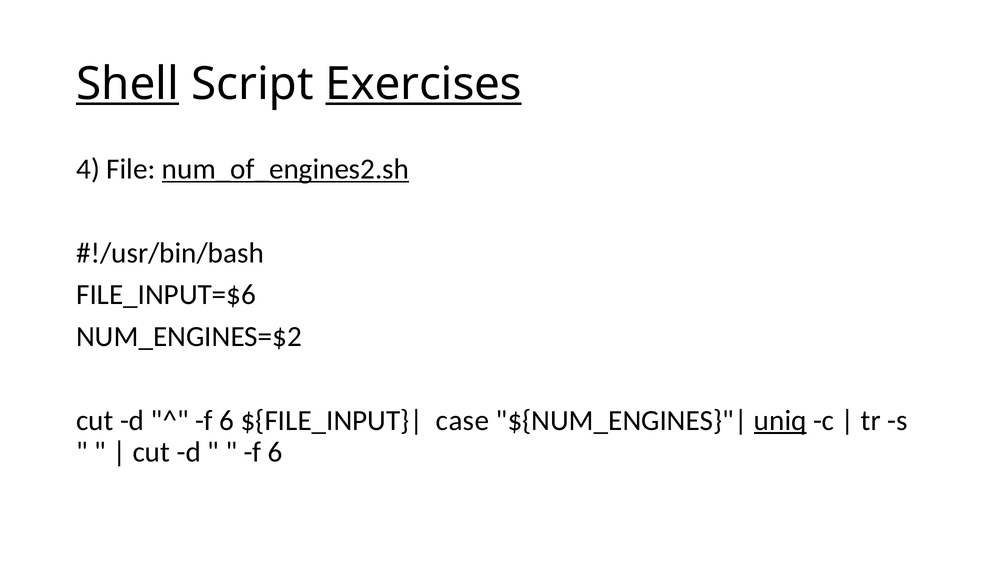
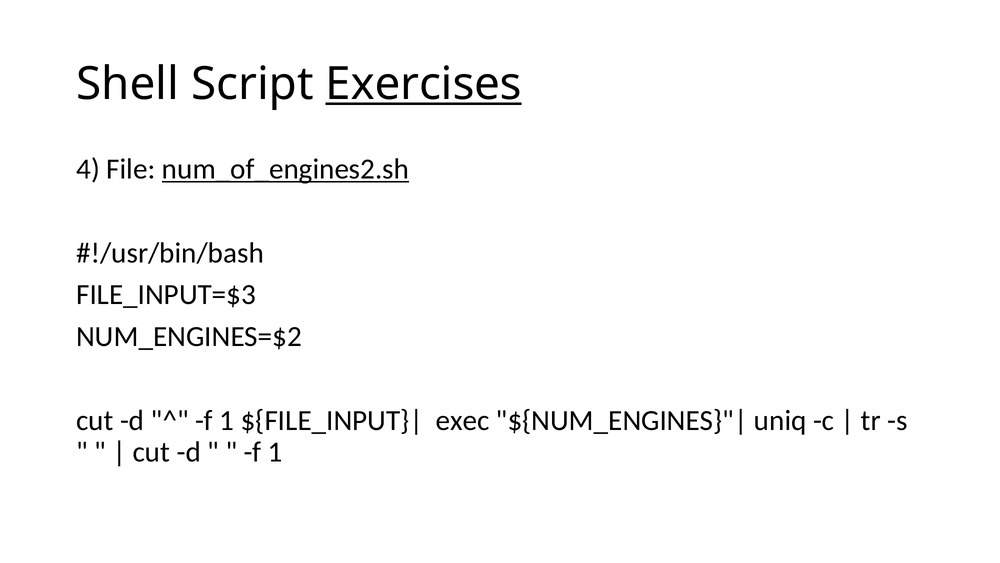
Shell underline: present -> none (128, 84)
FILE_INPUT=$6: FILE_INPUT=$6 -> FILE_INPUT=$3 (166, 295)
6: 6 -> 1 (227, 420)
case: case -> exec (463, 420)
uniq underline: present -> none (780, 420)
6: 6 -> 1 (275, 452)
